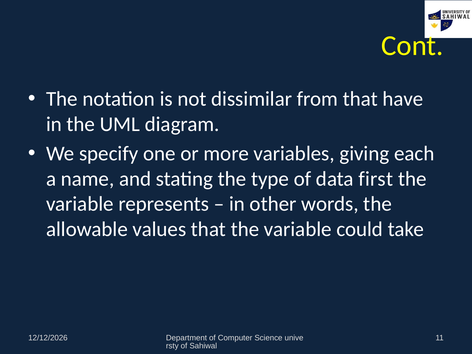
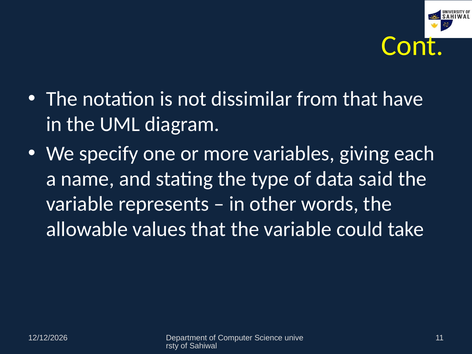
first: first -> said (376, 179)
